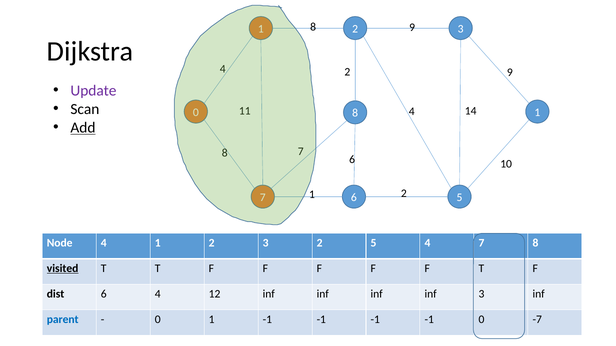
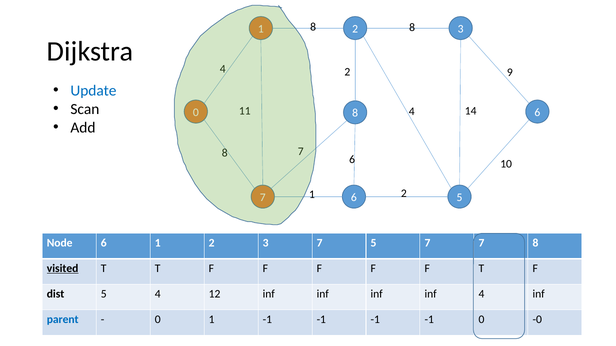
9: 9 -> 8 (412, 27)
Update colour: purple -> blue (93, 91)
8 1: 1 -> 6 (537, 113)
Add underline: present -> none (83, 128)
Node 4: 4 -> 6 (104, 243)
3 2: 2 -> 7 (320, 243)
5 4: 4 -> 7 (428, 243)
dist 6: 6 -> 5 (104, 294)
inf 3: 3 -> 4 (481, 294)
-7: -7 -> -0 (537, 320)
